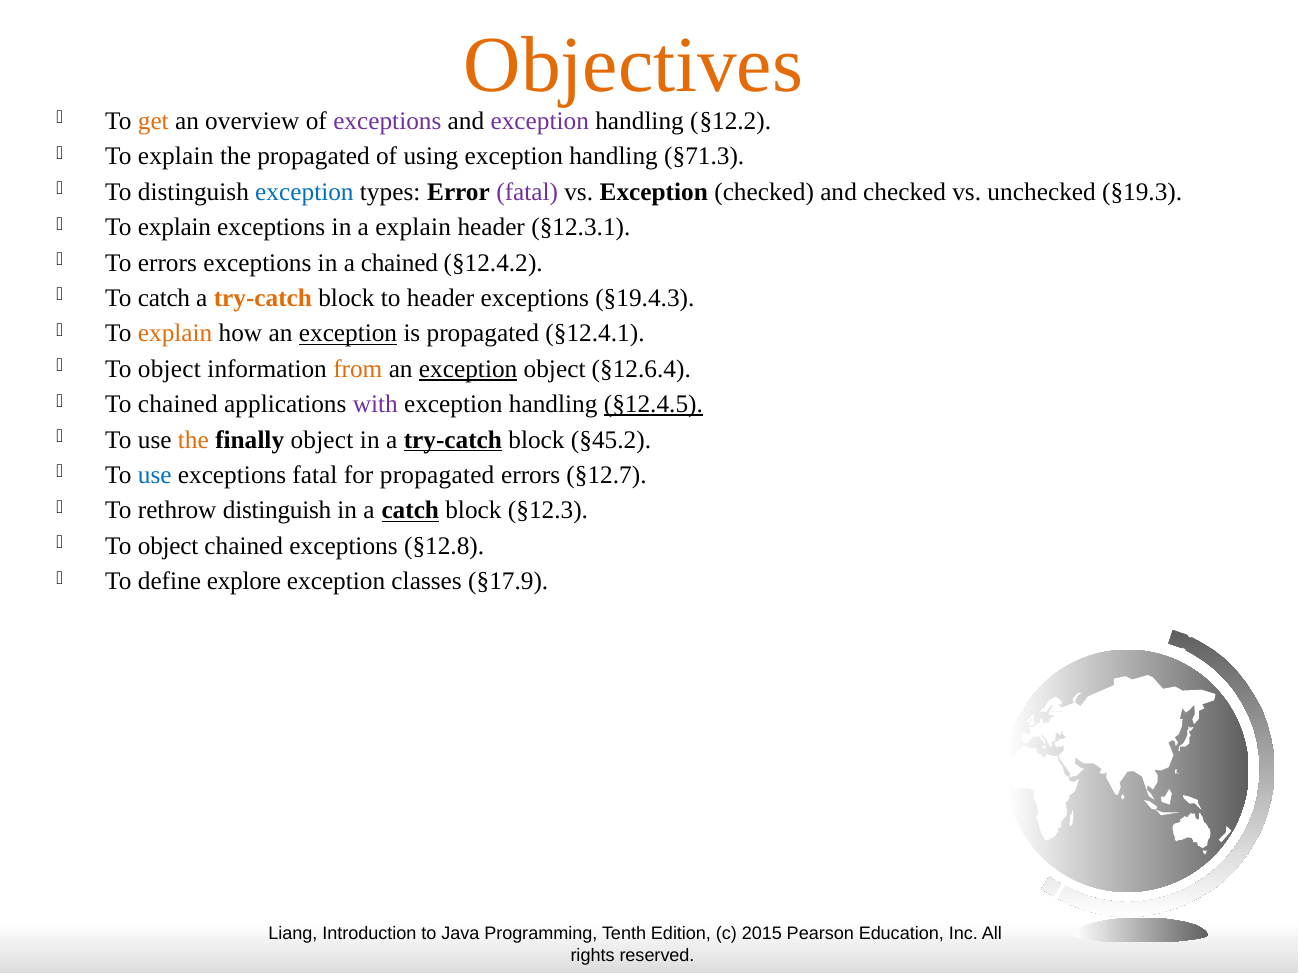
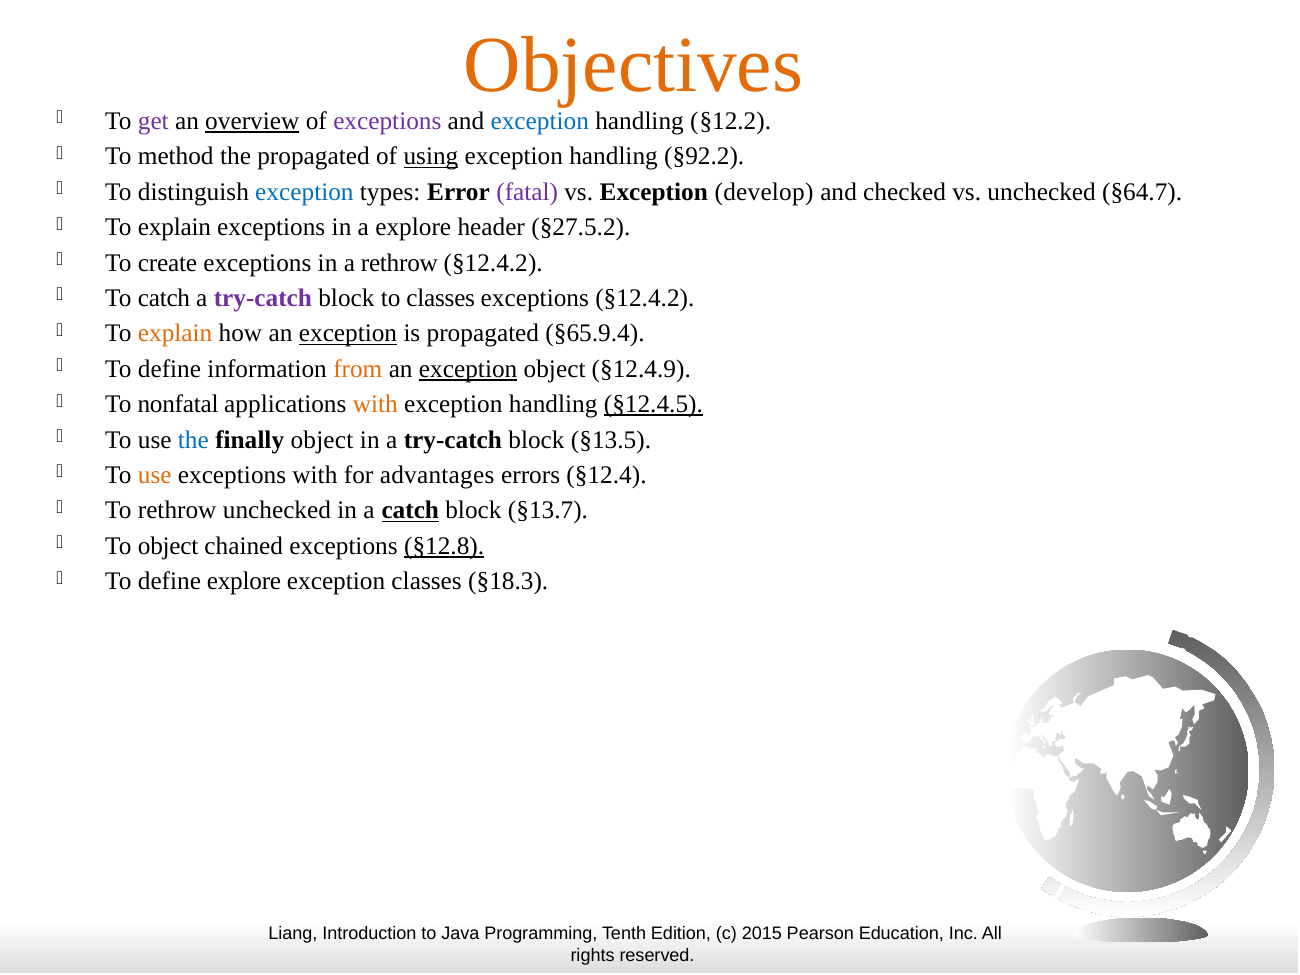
get colour: orange -> purple (153, 121)
overview underline: none -> present (252, 121)
exception colour: purple -> blue (540, 121)
explain: explain -> method (176, 156)
using underline: none -> present (431, 156)
§71.3: §71.3 -> §92.2 (704, 156)
Exception checked: checked -> develop (764, 192)
§19.3: §19.3 -> §64.7 (1142, 192)
a explain: explain -> explore (413, 227)
§12.3.1: §12.3.1 -> §27.5.2 (581, 227)
To errors: errors -> create (167, 263)
a chained: chained -> rethrow (399, 263)
try-catch colour: orange -> purple (263, 298)
to header: header -> classes (441, 298)
exceptions §19.4.3: §19.4.3 -> §12.4.2 (645, 298)
§12.4.1: §12.4.1 -> §65.9.4 (595, 333)
object: object -> define (169, 369)
§12.6.4: §12.6.4 -> §12.4.9 (641, 369)
To chained: chained -> nonfatal (178, 404)
with colour: purple -> orange (375, 404)
the colour: orange -> blue (193, 440)
try-catch underline: present -> none (453, 440)
§45.2: §45.2 -> §13.5 (611, 440)
use colour: blue -> orange (155, 475)
exceptions fatal: fatal -> with (315, 475)
for propagated: propagated -> advantages (437, 475)
§12.7: §12.7 -> §12.4 (607, 475)
rethrow distinguish: distinguish -> unchecked (277, 511)
§12.3: §12.3 -> §13.7 (548, 511)
§12.8 underline: none -> present (444, 546)
§17.9: §17.9 -> §18.3 (508, 581)
